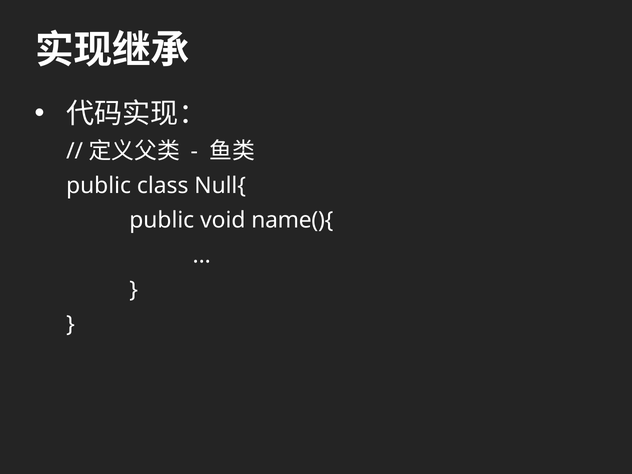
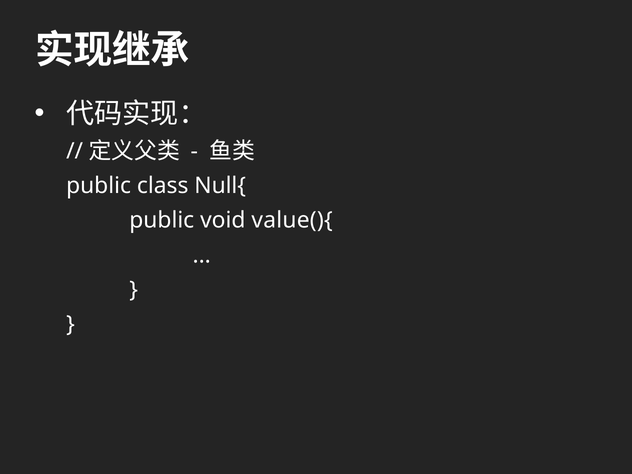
name(){: name(){ -> value(){ (292, 220)
